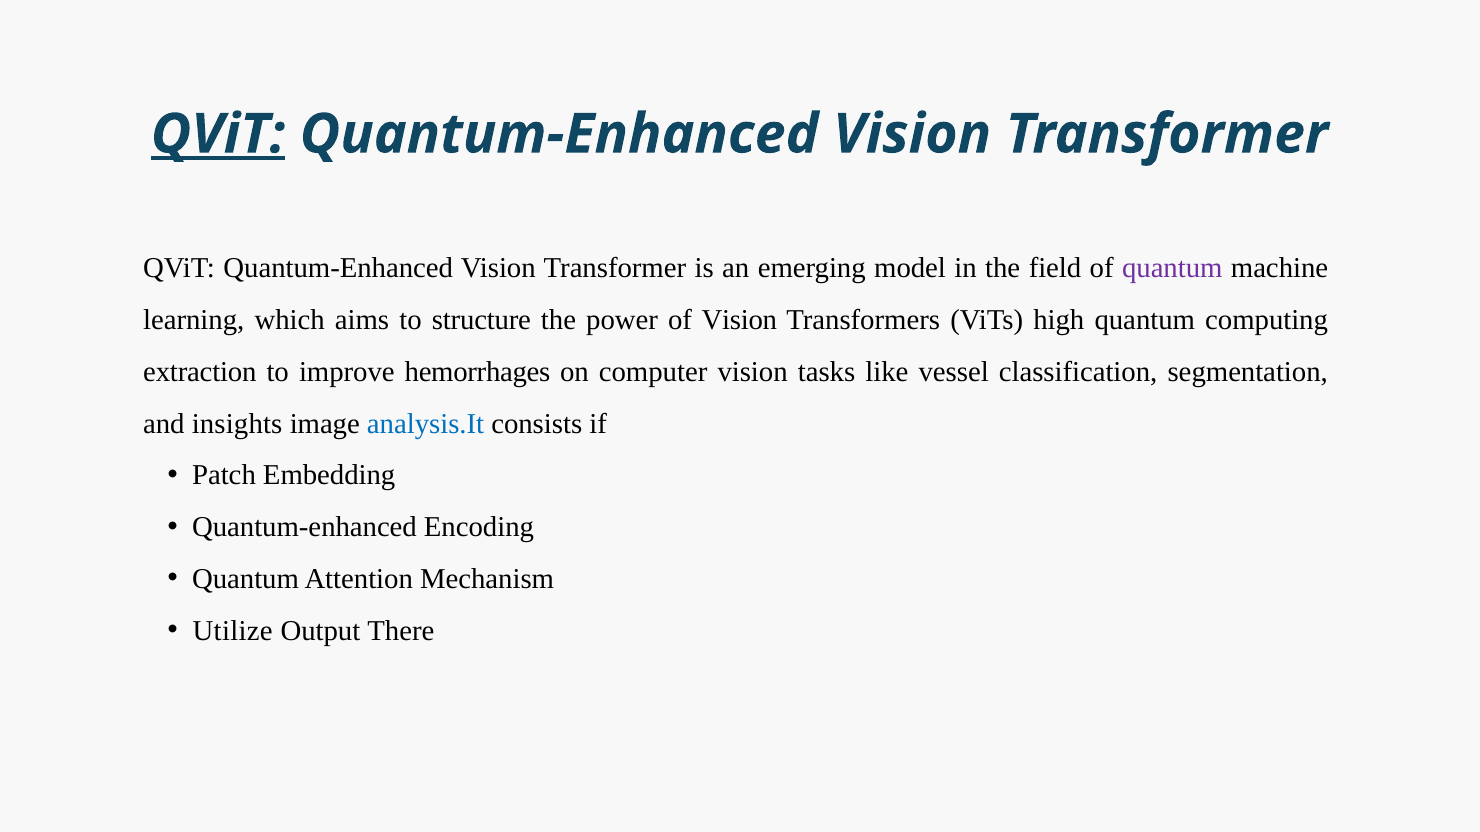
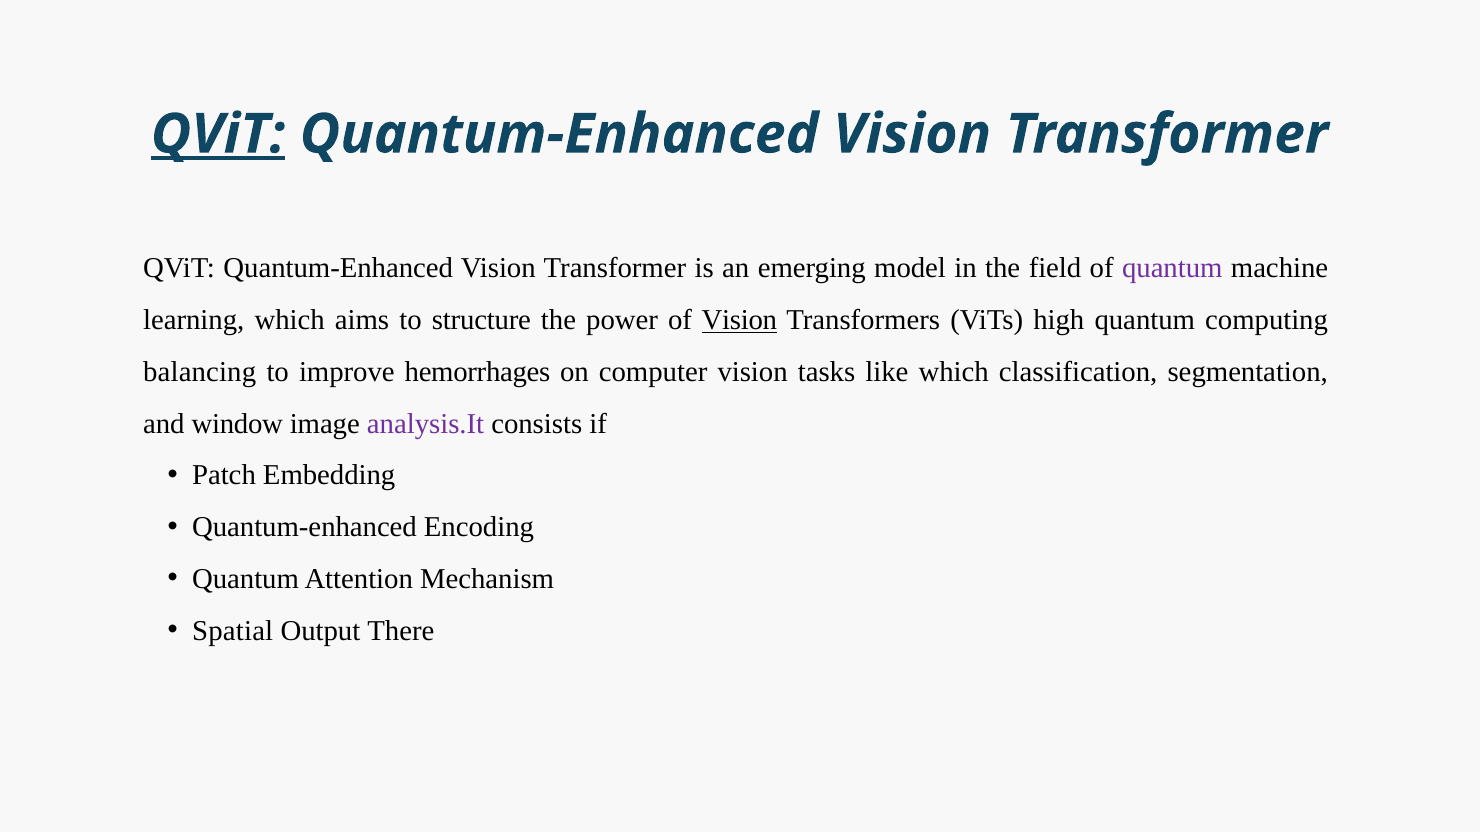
Vision underline: none -> present (739, 320)
extraction: extraction -> balancing (200, 372)
like vessel: vessel -> which (954, 372)
insights: insights -> window (237, 424)
analysis.It colour: blue -> purple (426, 424)
Utilize: Utilize -> Spatial (233, 631)
